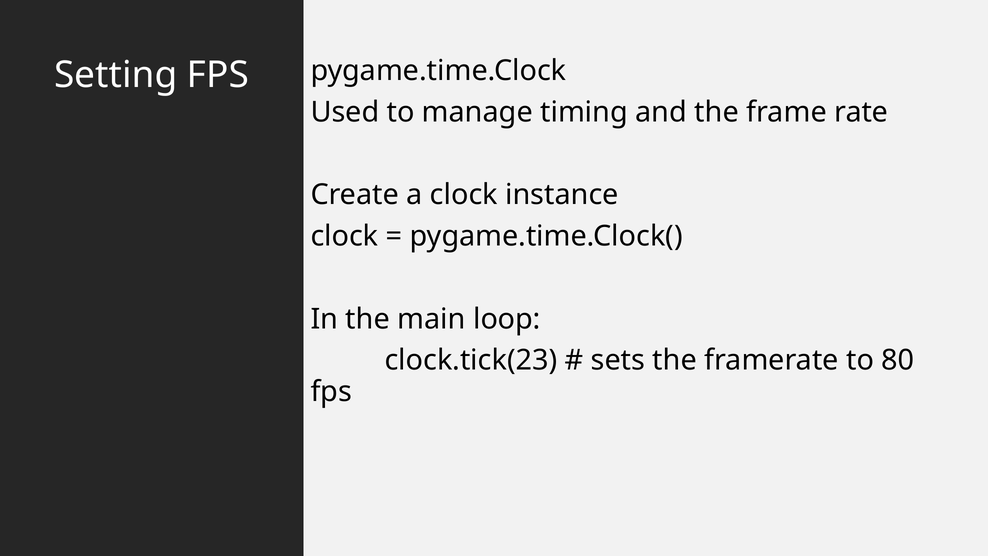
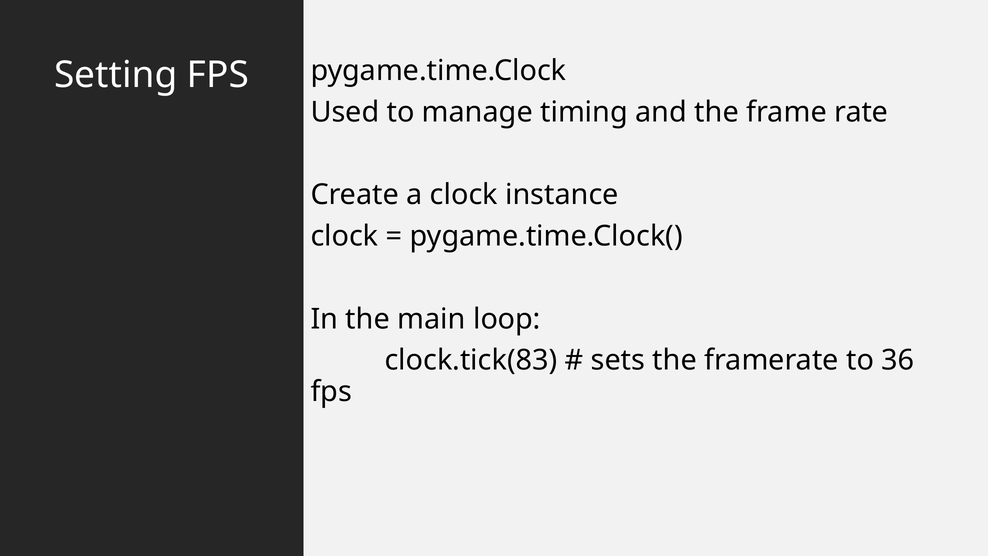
clock.tick(23: clock.tick(23 -> clock.tick(83 (471, 360)
80: 80 -> 36 (898, 360)
